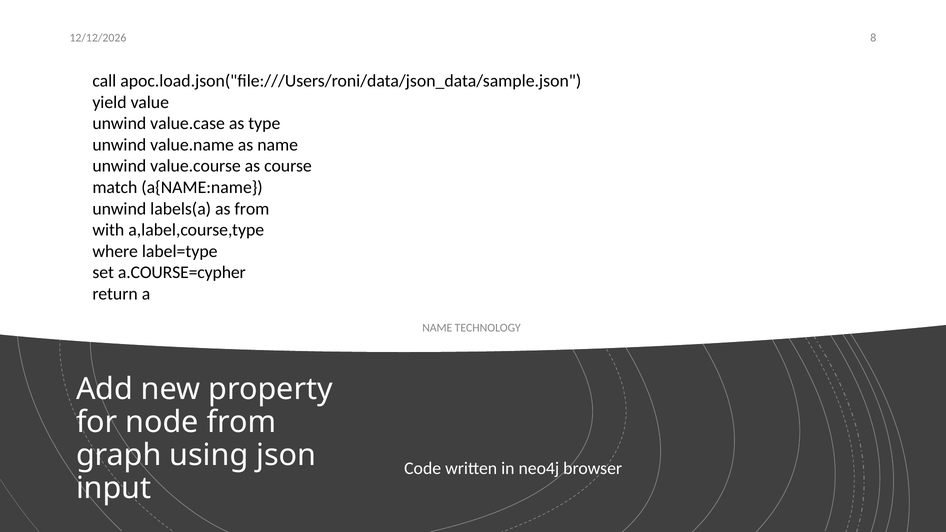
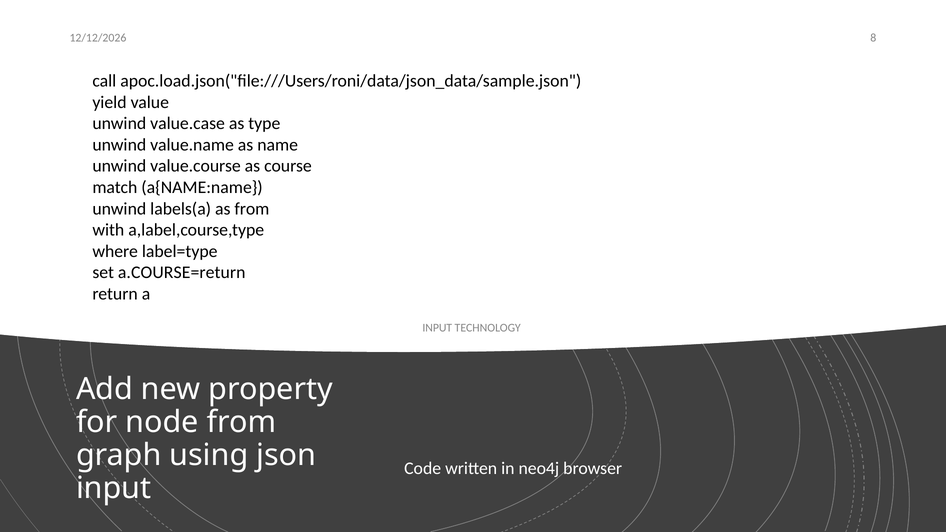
a.COURSE=cypher: a.COURSE=cypher -> a.COURSE=return (182, 273)
NAME: NAME -> INPUT (437, 328)
